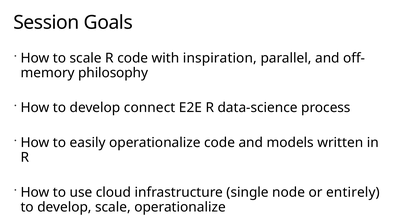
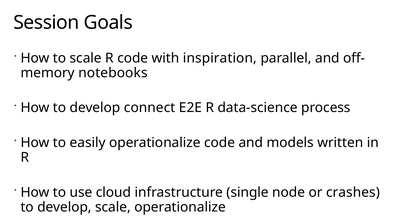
philosophy: philosophy -> notebooks (113, 73)
entirely: entirely -> crashes (353, 193)
